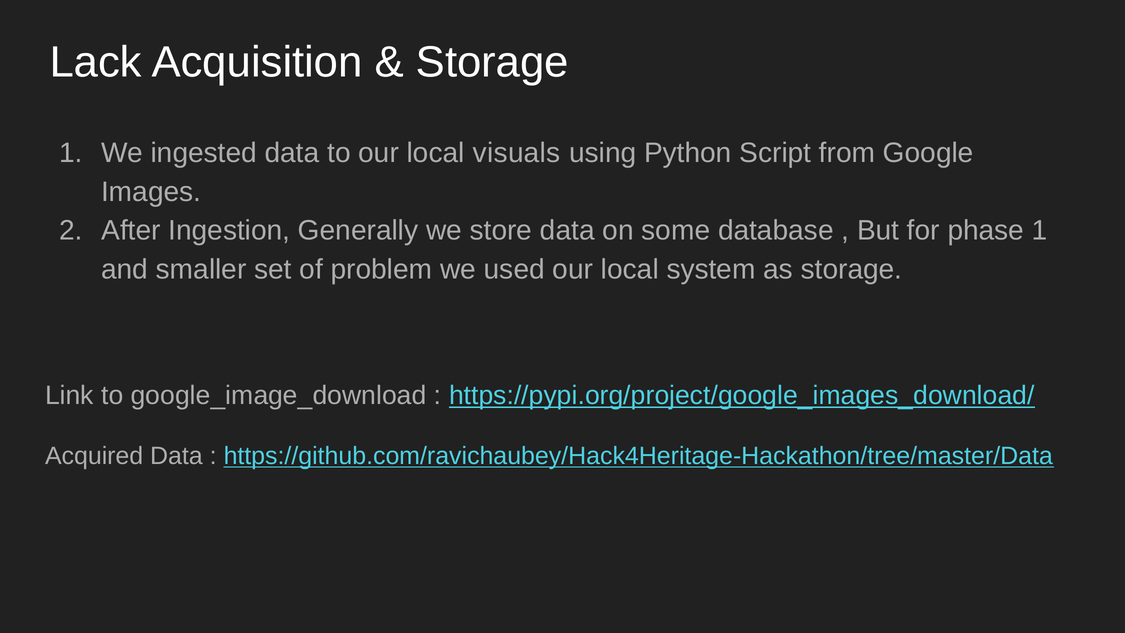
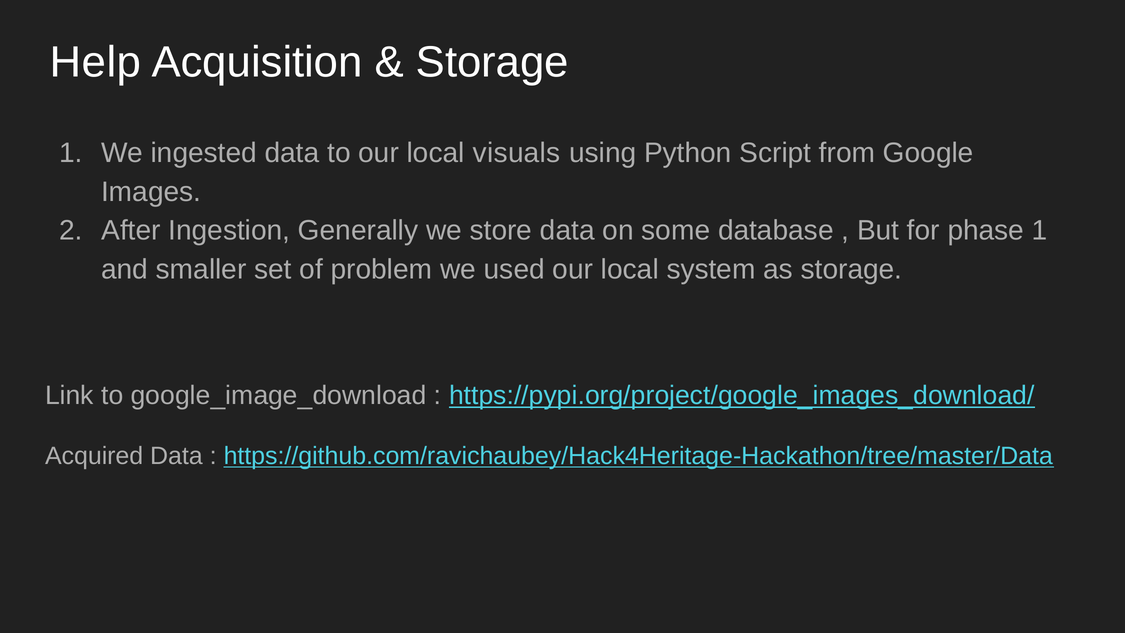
Lack: Lack -> Help (95, 62)
